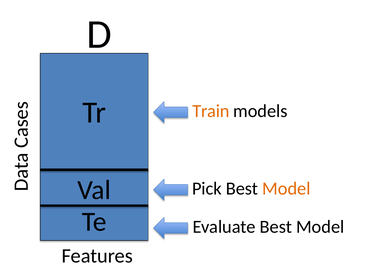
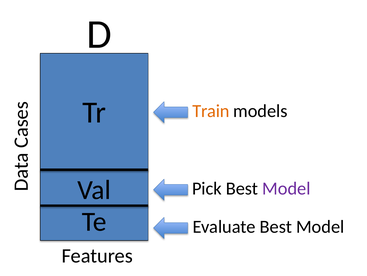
Model colour: orange -> purple (286, 188)
